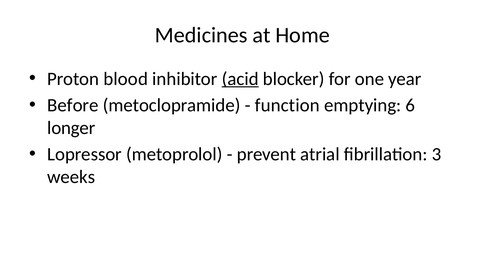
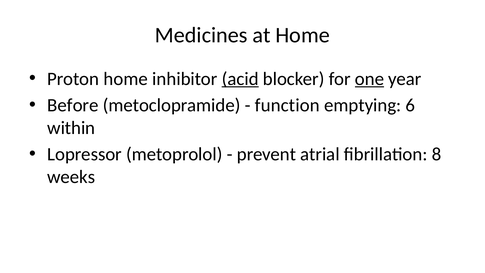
Proton blood: blood -> home (126, 79)
one underline: none -> present (369, 79)
longer: longer -> within (71, 128)
3: 3 -> 8 (436, 154)
